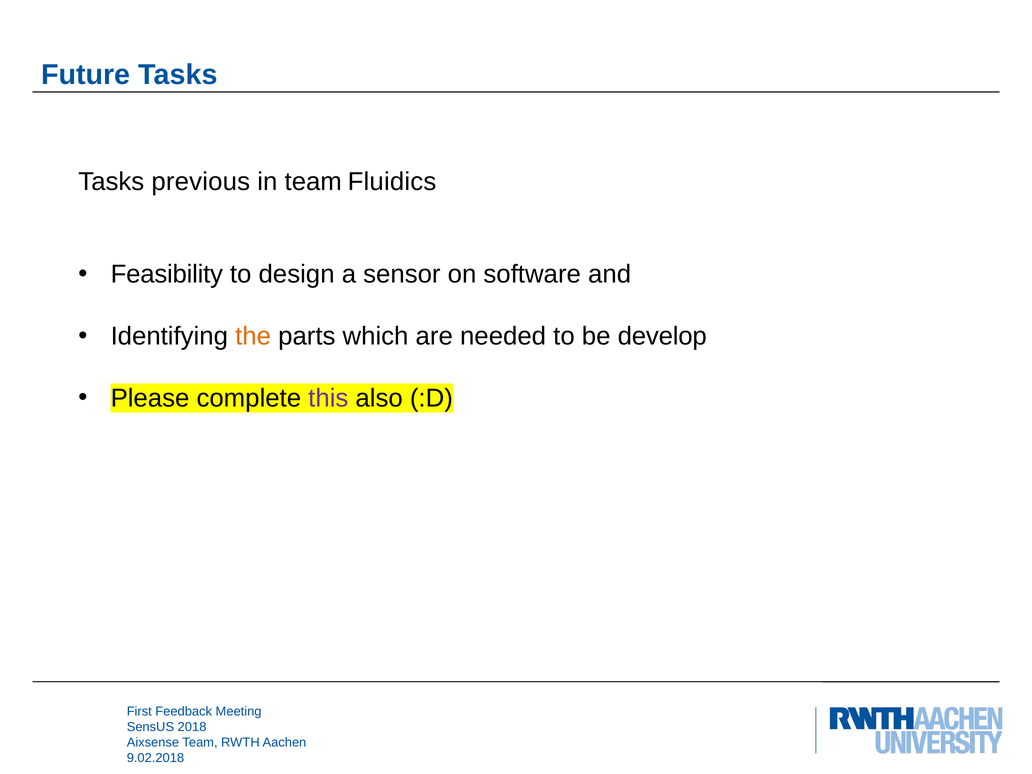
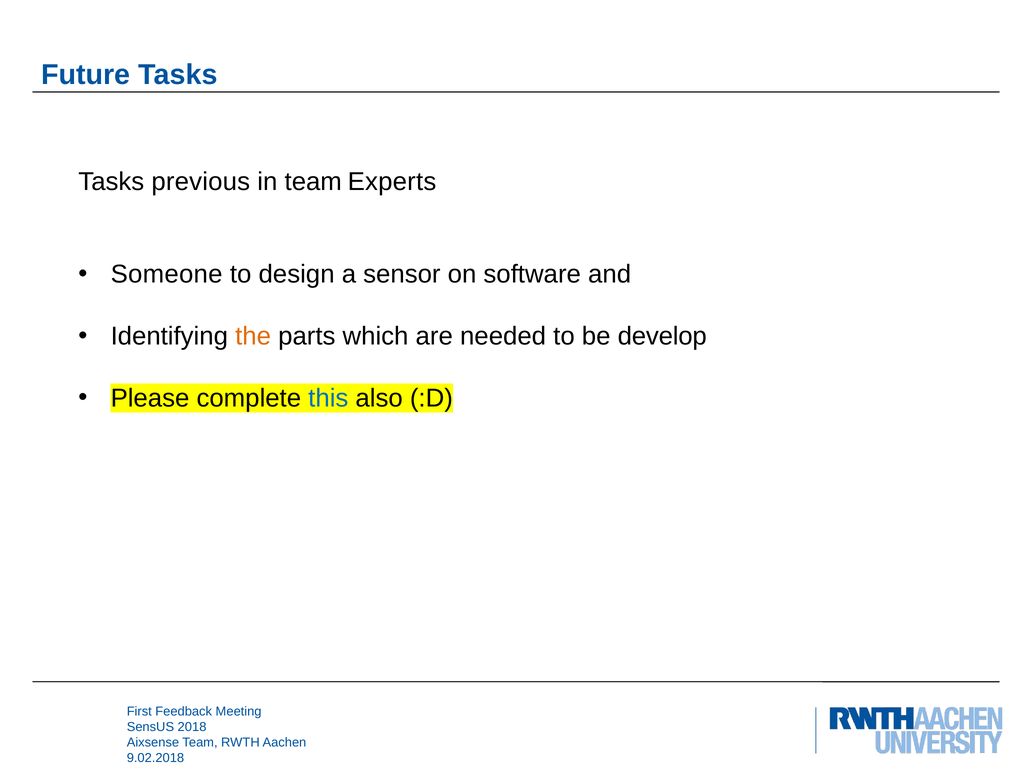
Fluidics: Fluidics -> Experts (392, 182)
Feasibility: Feasibility -> Someone (167, 274)
this colour: purple -> blue (328, 398)
